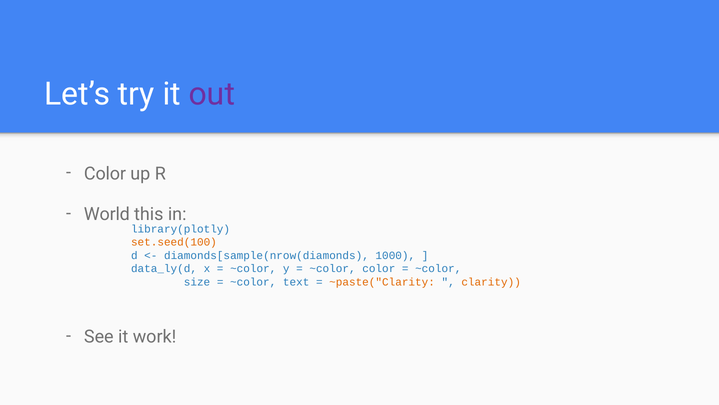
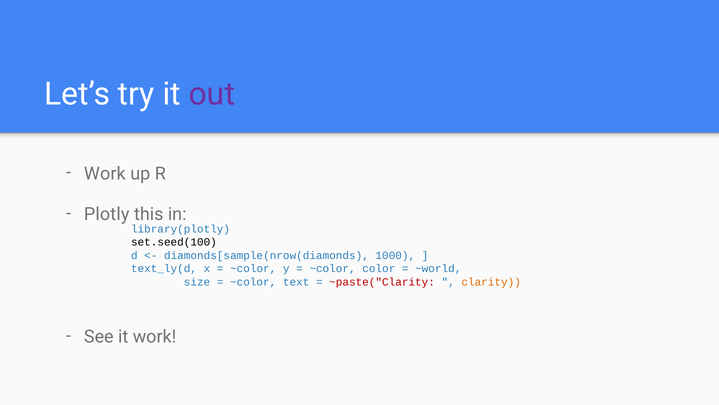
Color: Color -> Work (105, 173)
World: World -> Plotly (107, 214)
set.seed(100 colour: orange -> black (174, 242)
data_ly(d: data_ly(d -> text_ly(d (164, 268)
~color: ~color -> ~world (438, 268)
~paste("Clarity colour: orange -> red (382, 282)
